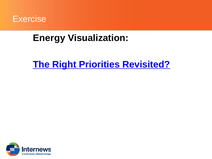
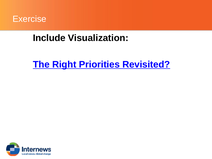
Energy: Energy -> Include (49, 38)
